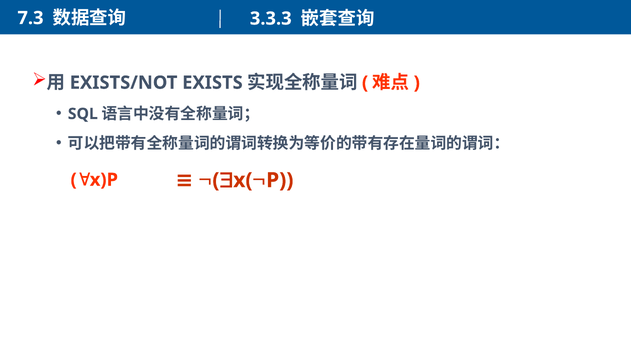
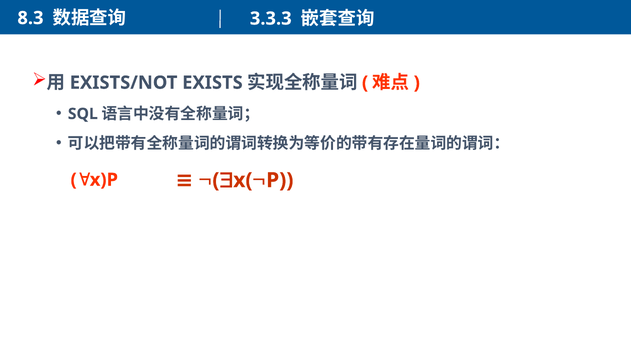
7.3: 7.3 -> 8.3 (30, 18)
